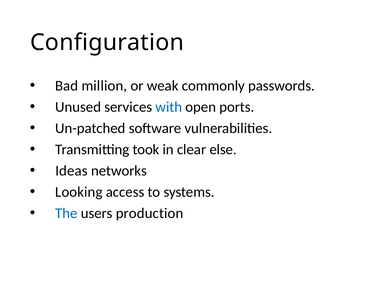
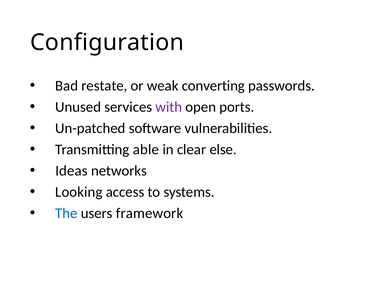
million: million -> restate (104, 86)
commonly: commonly -> converting (213, 86)
with colour: blue -> purple (169, 107)
took: took -> able (146, 149)
production: production -> framework (150, 213)
